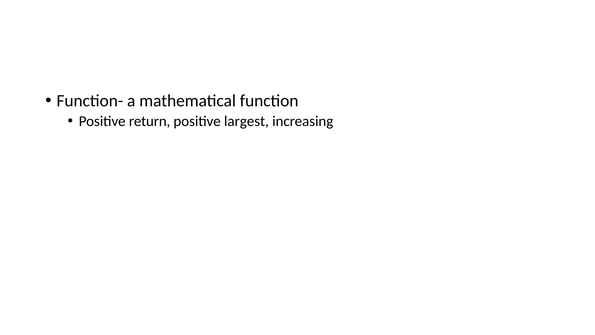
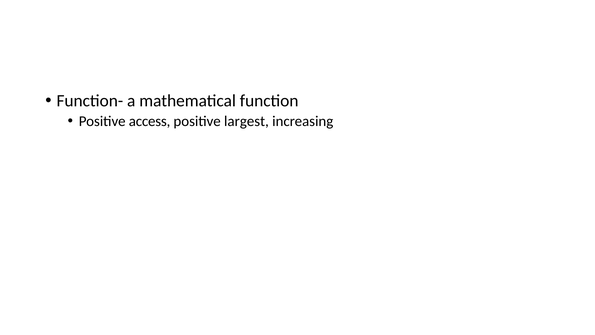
return: return -> access (150, 121)
